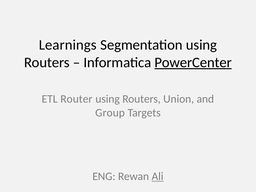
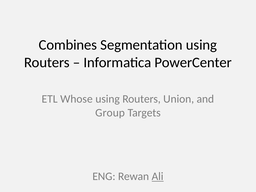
Learnings: Learnings -> Combines (68, 45)
PowerCenter underline: present -> none (193, 62)
Router: Router -> Whose (77, 99)
